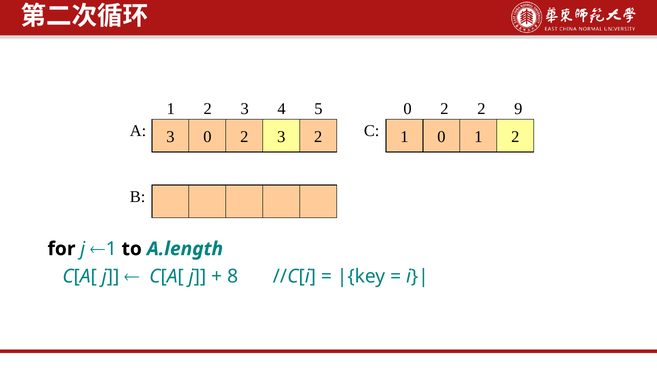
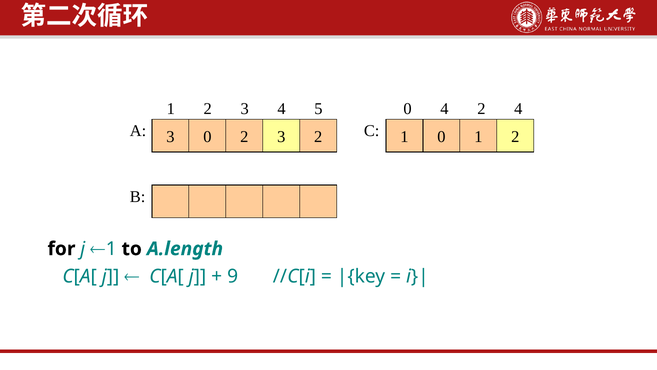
2: 2 -> 4 (444, 109)
2 9: 9 -> 4 (518, 109)
8: 8 -> 9 (233, 276)
